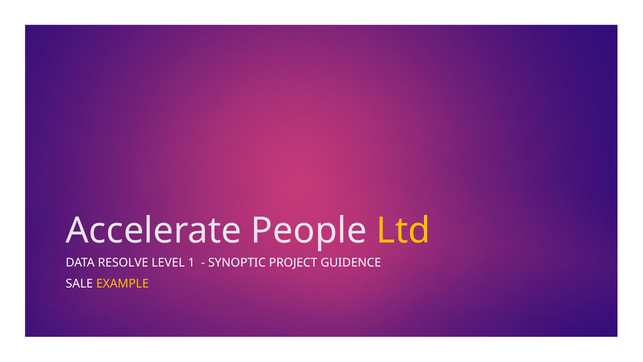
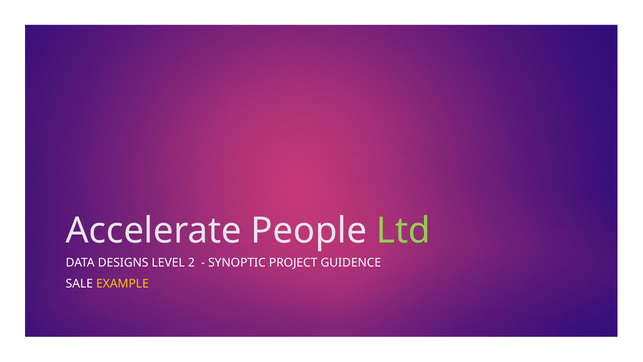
Ltd colour: yellow -> light green (404, 230)
RESOLVE: RESOLVE -> DESIGNS (123, 262)
1: 1 -> 2 (191, 262)
